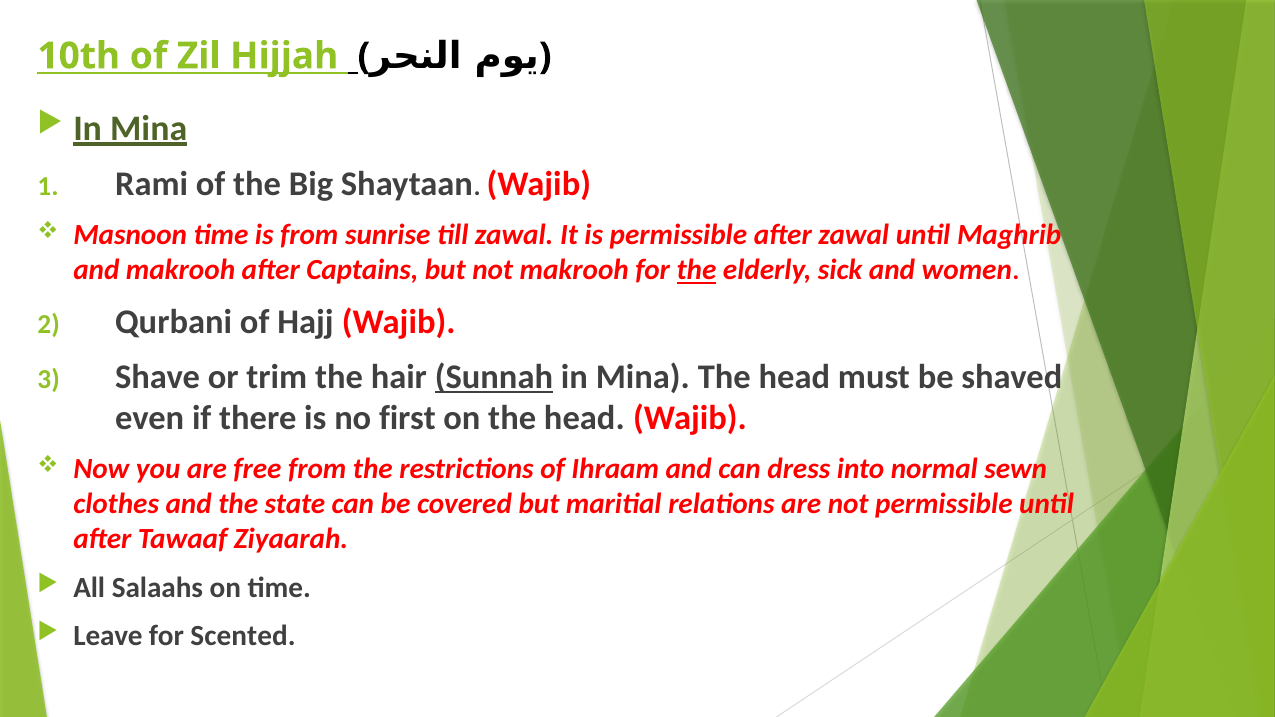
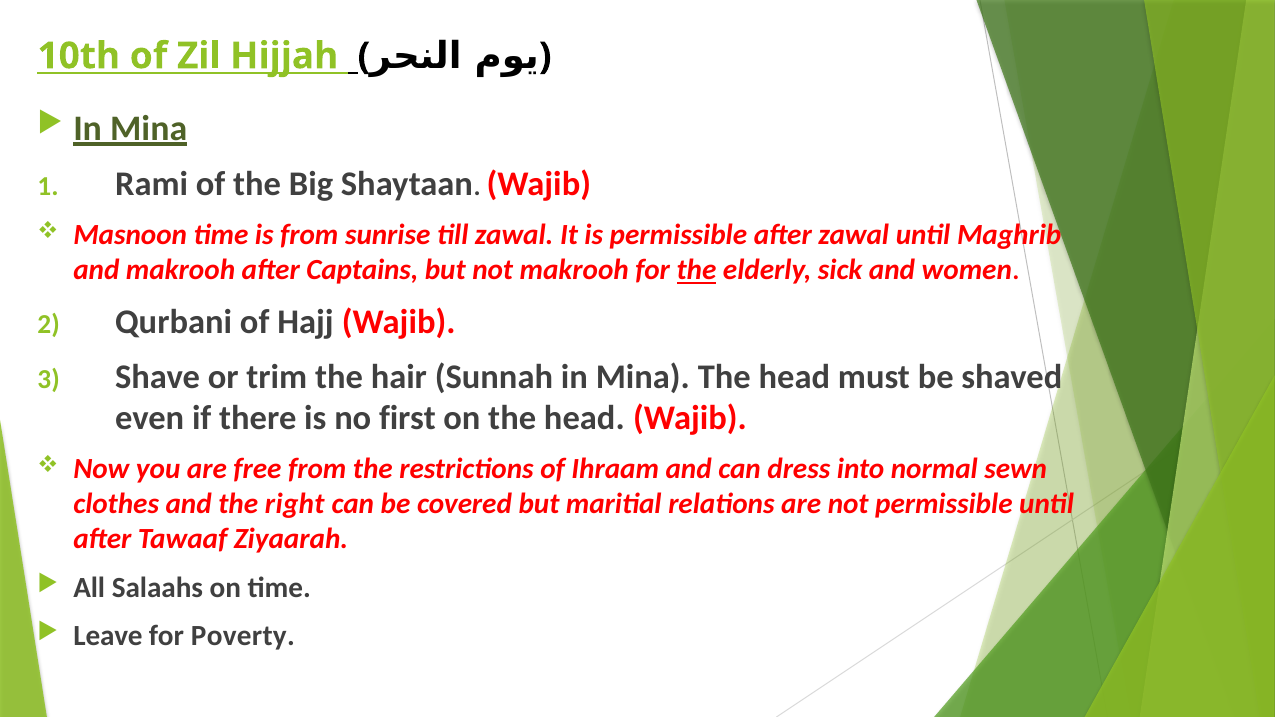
Sunnah underline: present -> none (494, 377)
state: state -> right (295, 504)
Scented: Scented -> Poverty (243, 636)
